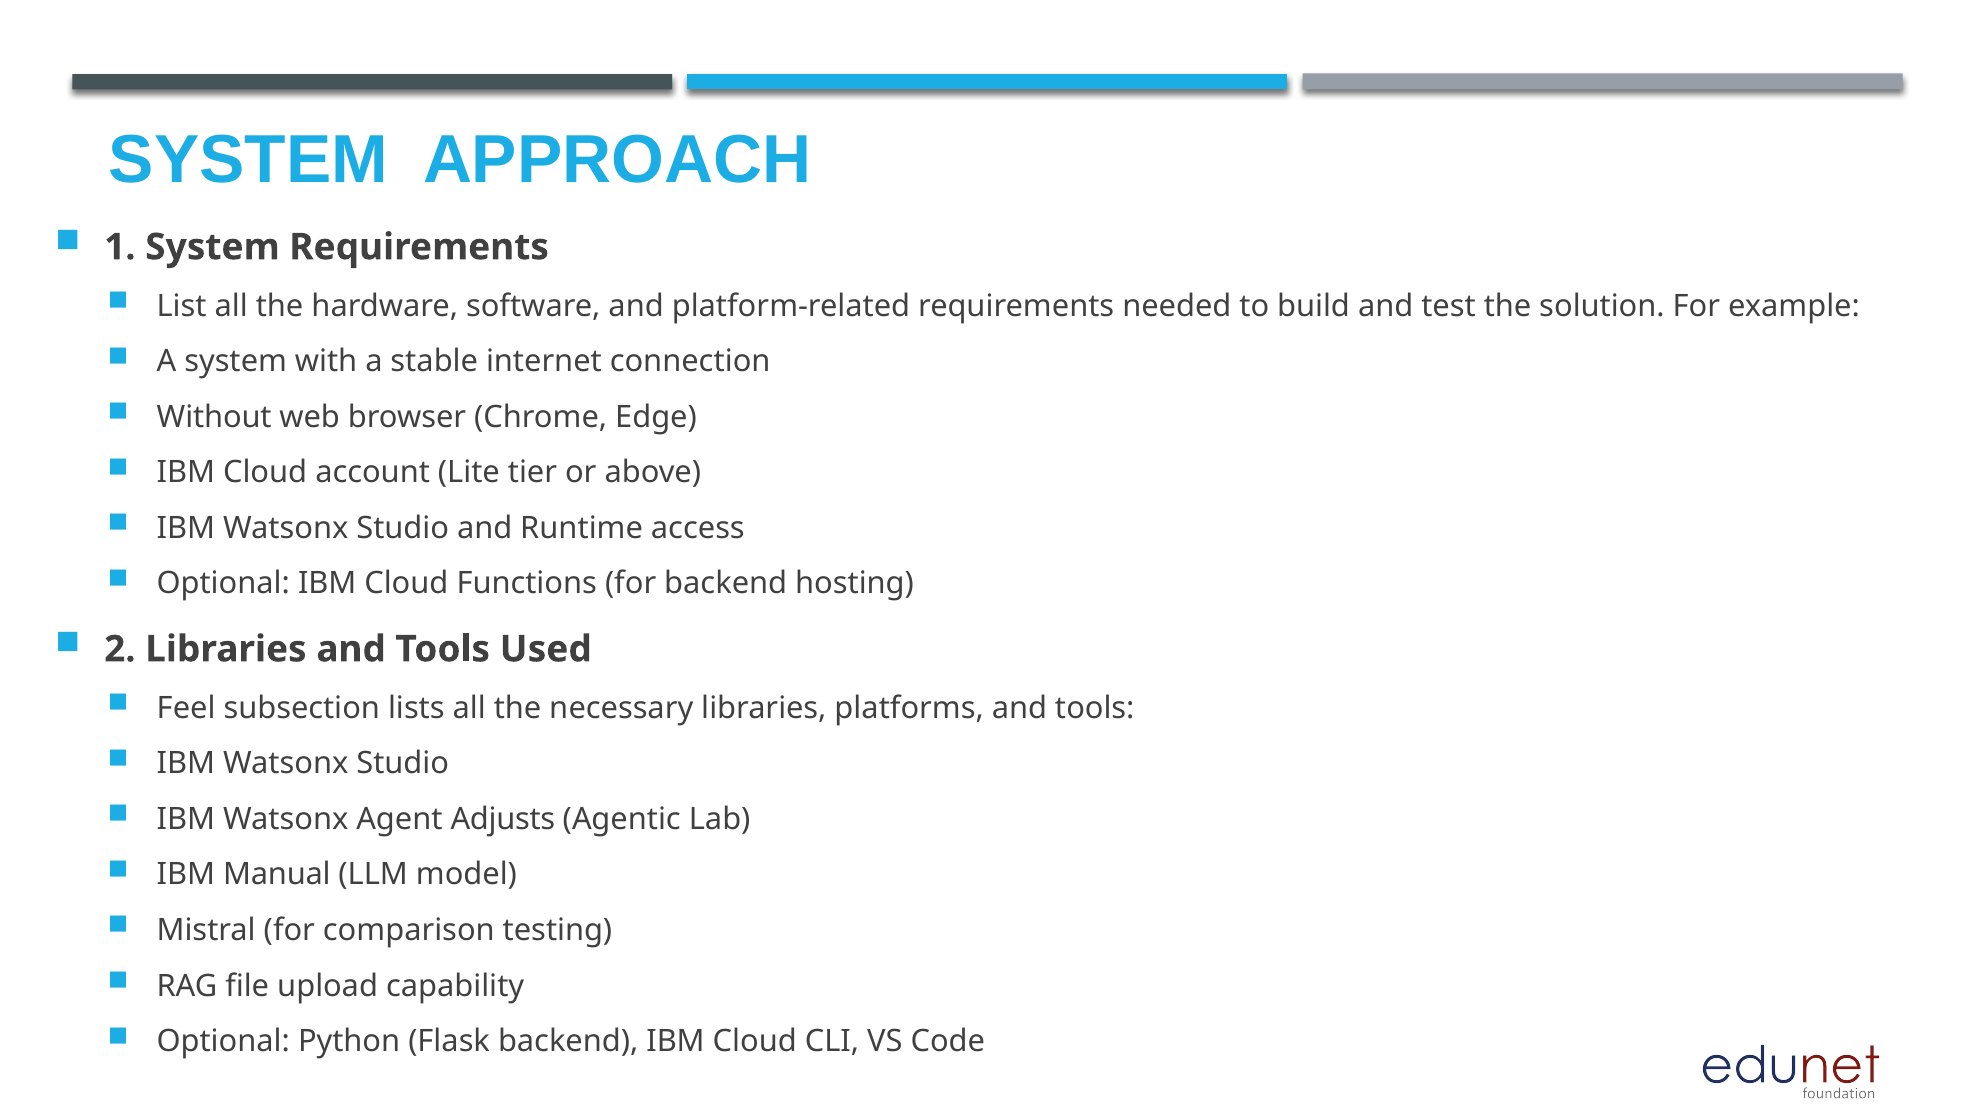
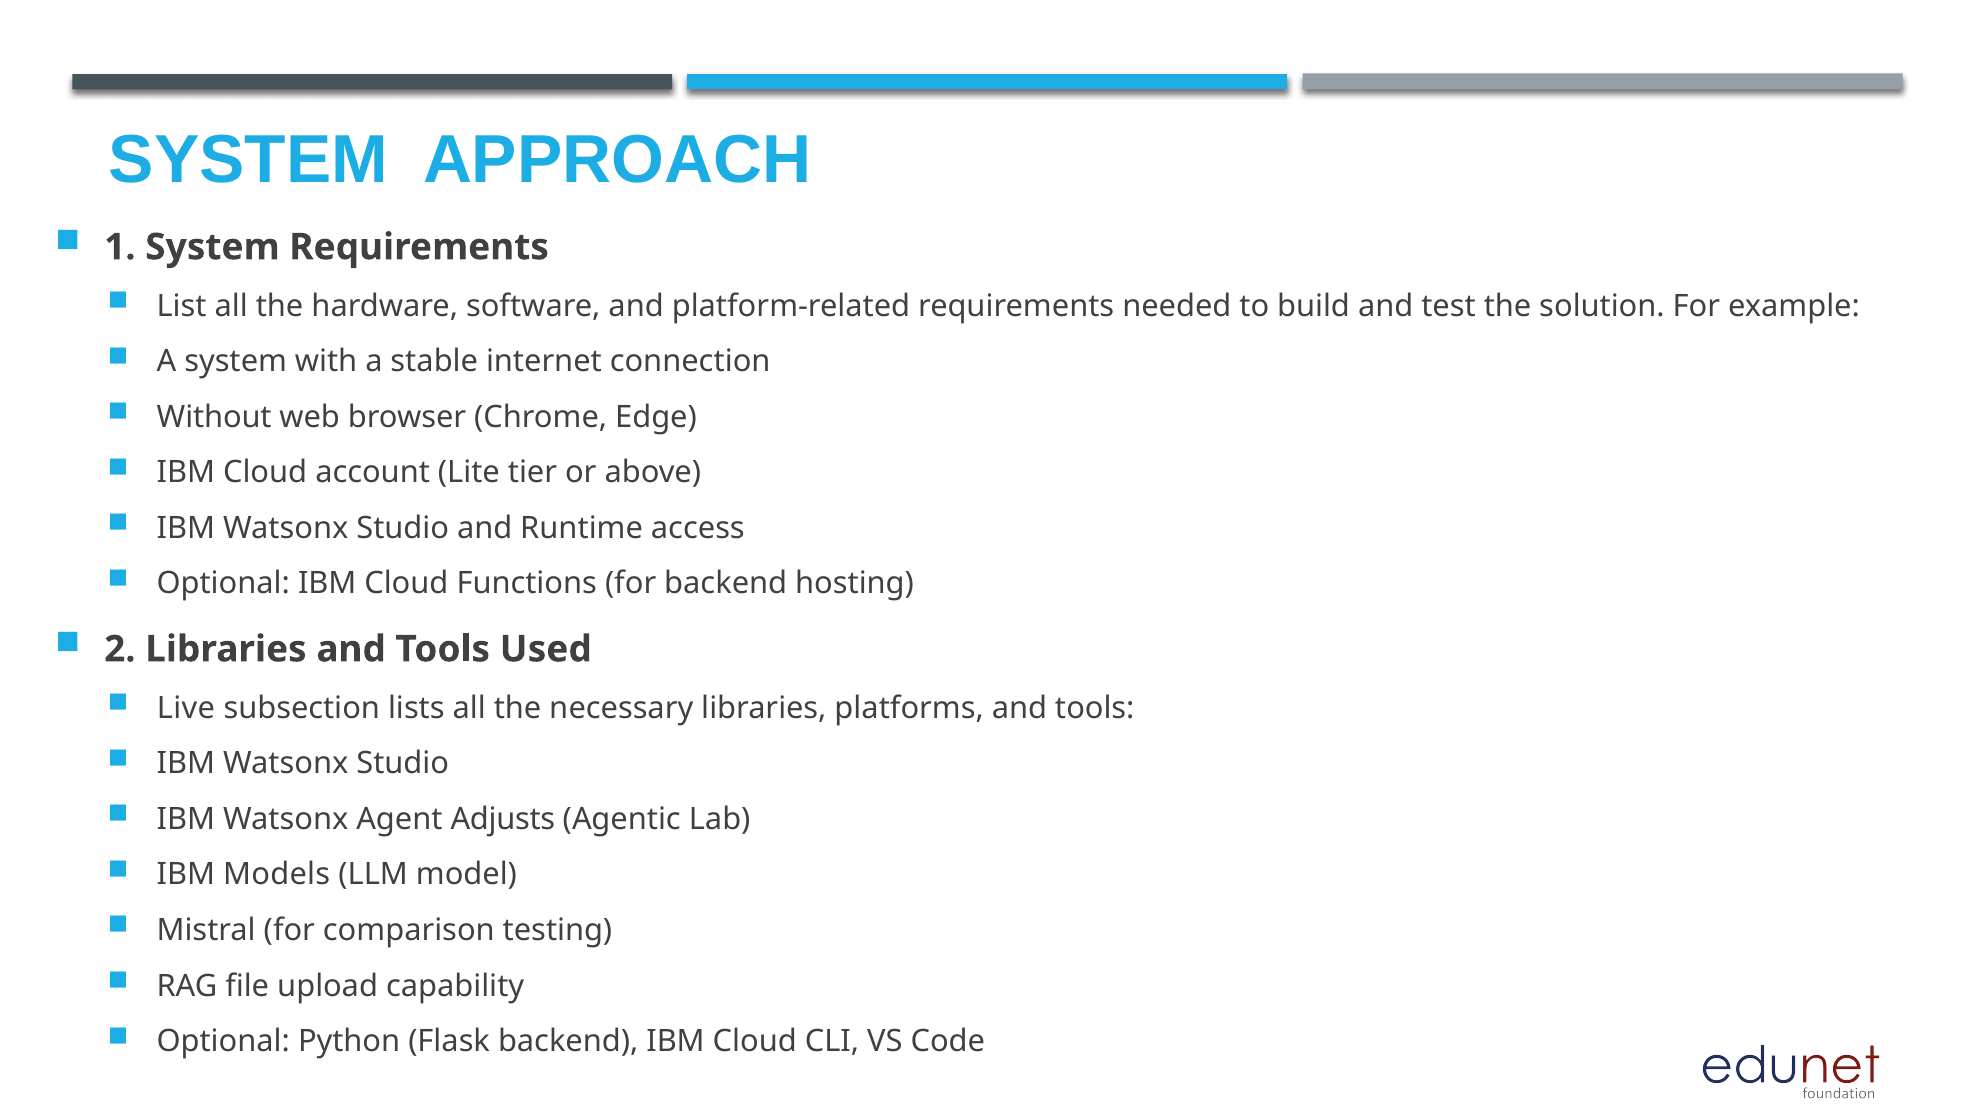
Feel: Feel -> Live (186, 708)
Manual: Manual -> Models (277, 875)
